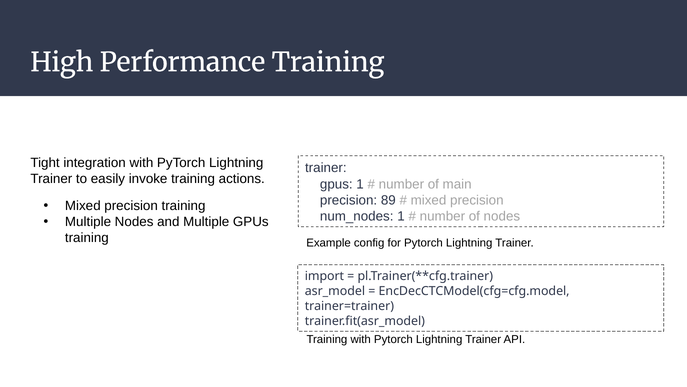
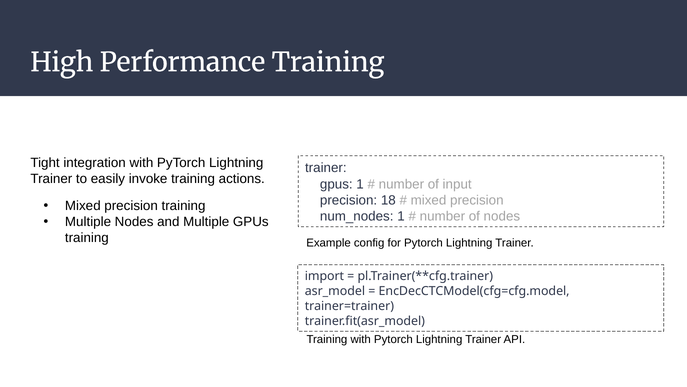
main: main -> input (457, 184)
89: 89 -> 18 (388, 200)
